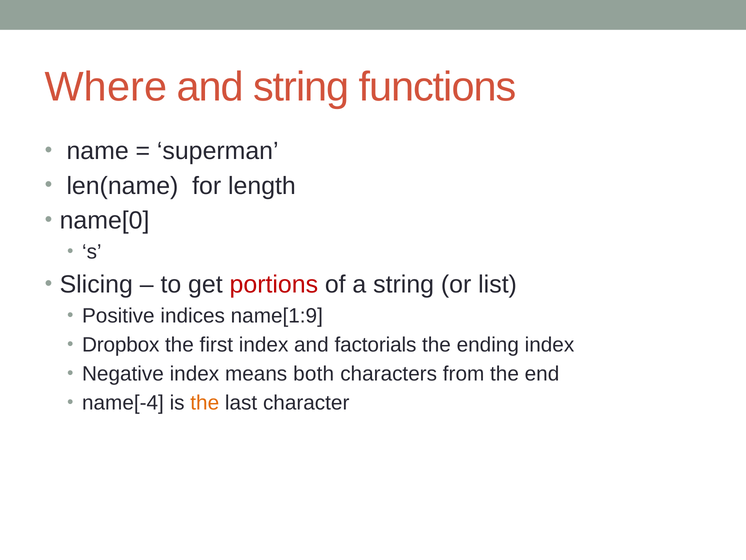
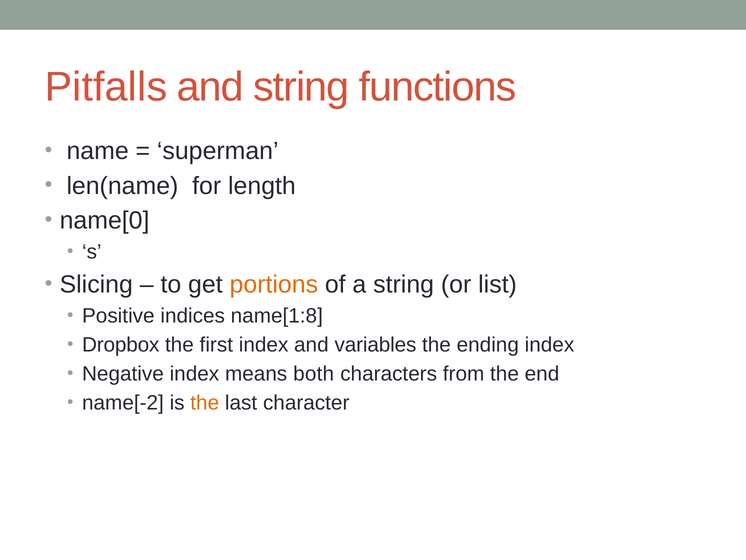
Where: Where -> Pitfalls (106, 87)
portions colour: red -> orange (274, 284)
name[1:9: name[1:9 -> name[1:8 (277, 316)
factorials: factorials -> variables (375, 345)
name[-4: name[-4 -> name[-2 (123, 403)
